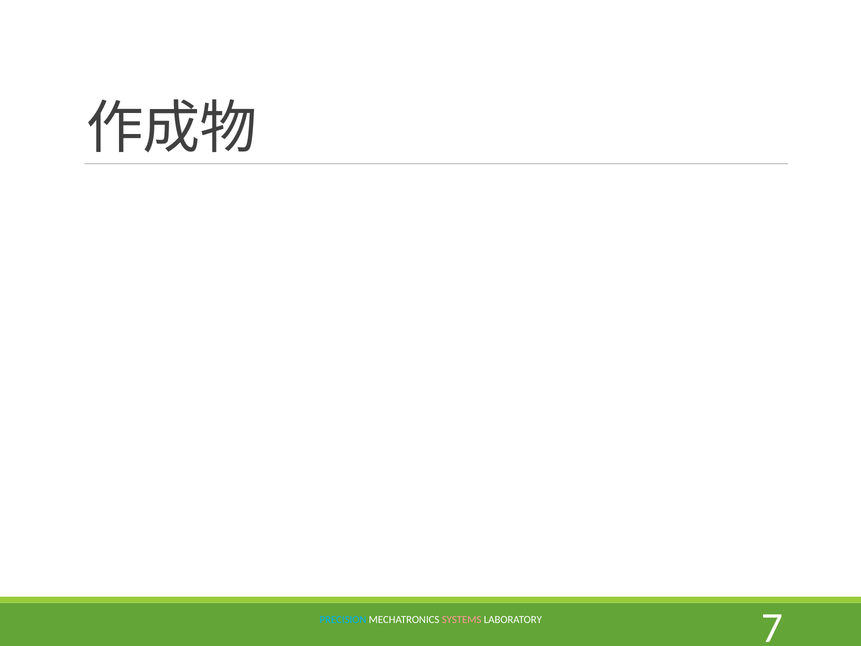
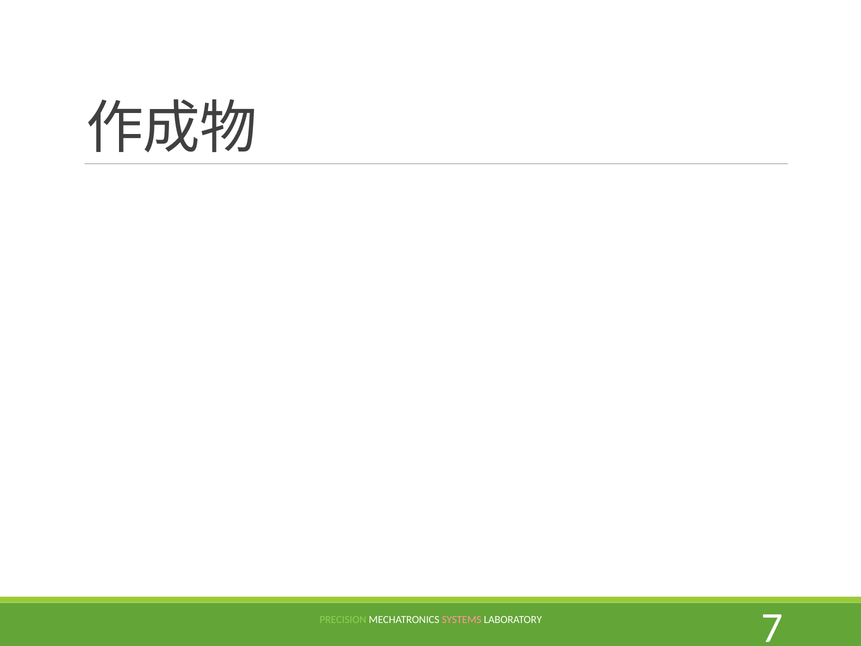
PRECISION colour: light blue -> light green (343, 620)
